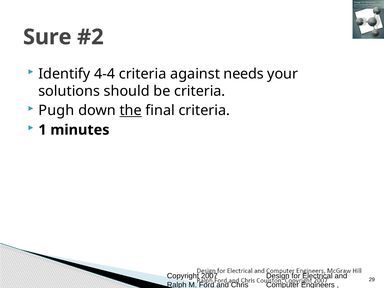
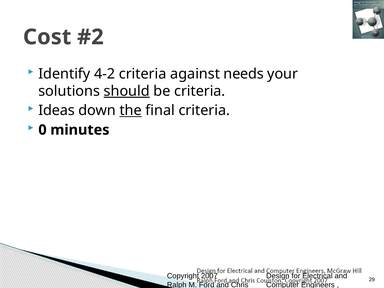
Sure: Sure -> Cost (47, 37)
4-4: 4-4 -> 4-2 (105, 74)
should underline: none -> present (127, 91)
Pugh: Pugh -> Ideas (57, 110)
1: 1 -> 0 (42, 130)
